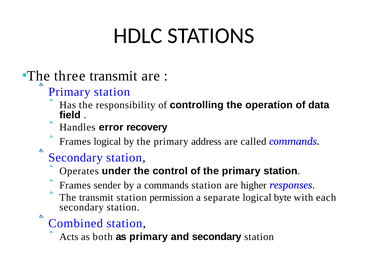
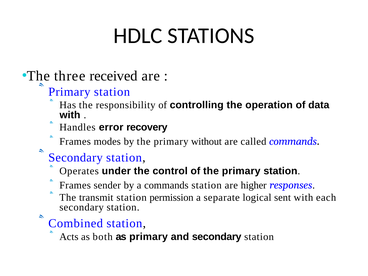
three transmit: transmit -> received (114, 76)
field: field -> with (70, 115)
Frames logical: logical -> modes (107, 142)
address: address -> without (206, 142)
byte: byte -> sent (282, 198)
